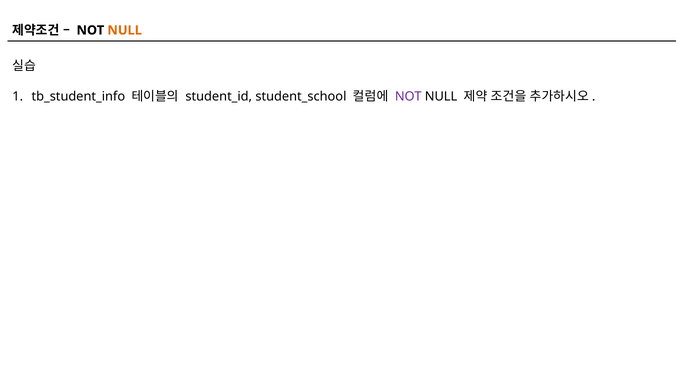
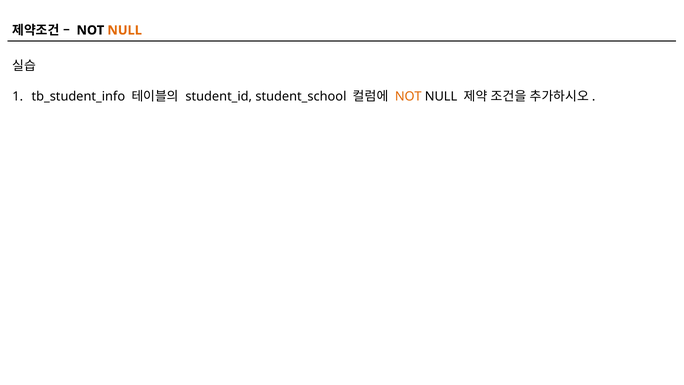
NOT colour: purple -> orange (408, 97)
